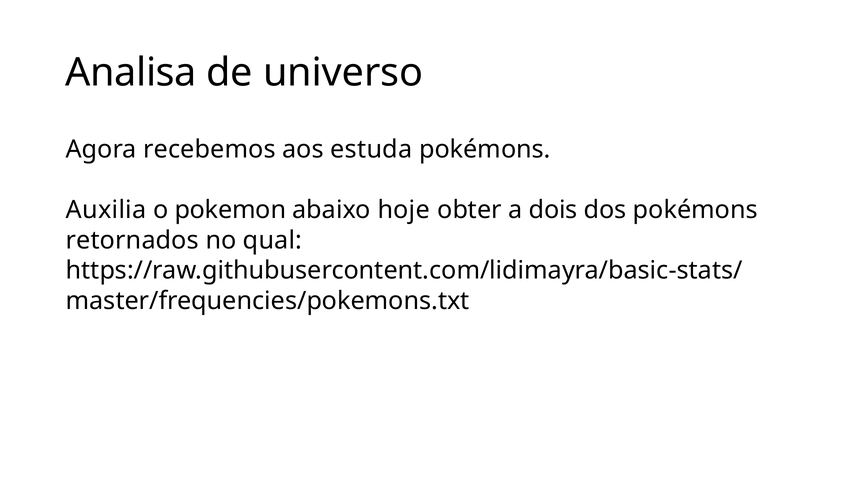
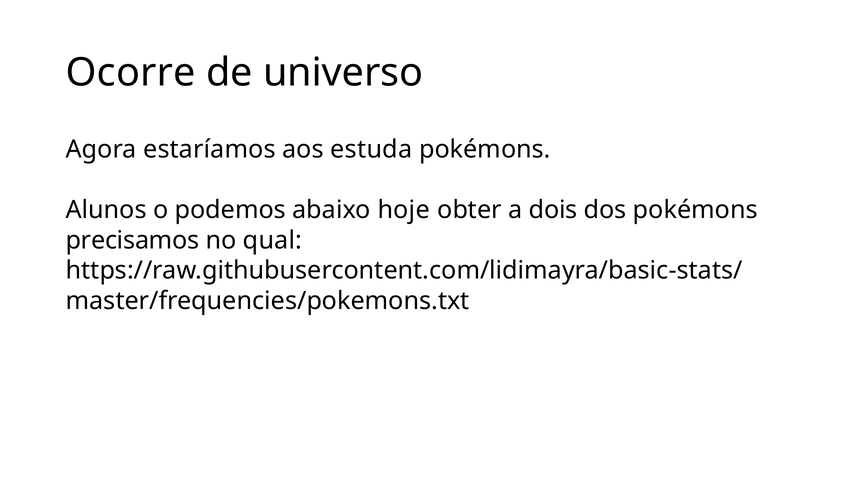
Analisa: Analisa -> Ocorre (131, 73)
recebemos: recebemos -> estaríamos (210, 150)
Auxilia: Auxilia -> Alunos (106, 210)
pokemon: pokemon -> podemos (230, 210)
retornados: retornados -> precisamos (133, 240)
